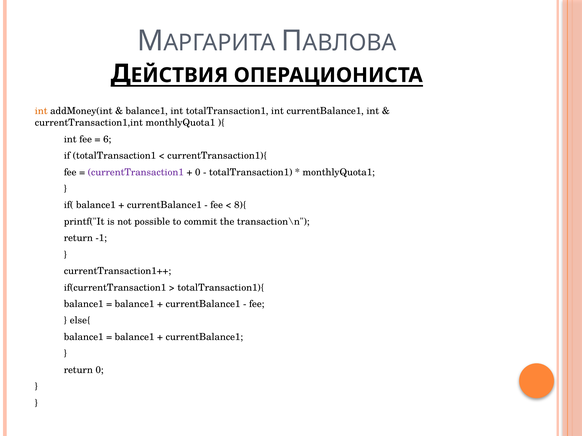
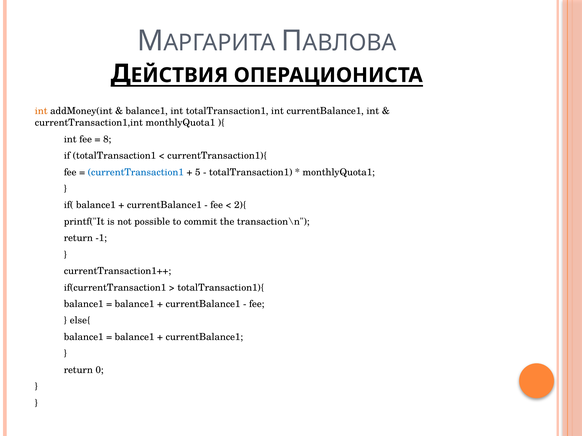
6: 6 -> 8 (107, 139)
currentTransaction1 colour: purple -> blue (136, 172)
0: 0 -> 5 (198, 172)
8){: 8){ -> 2){ (240, 205)
